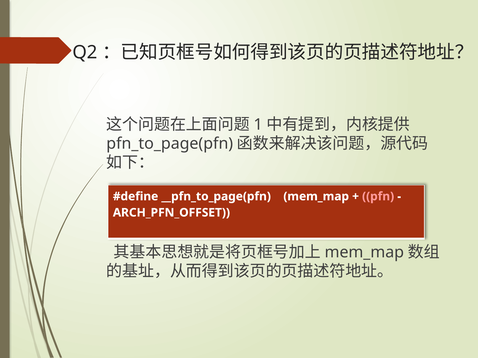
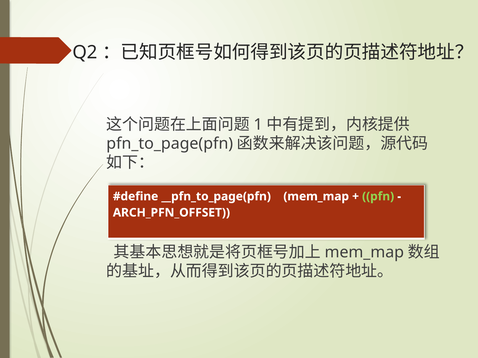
pfn colour: pink -> light green (378, 197)
